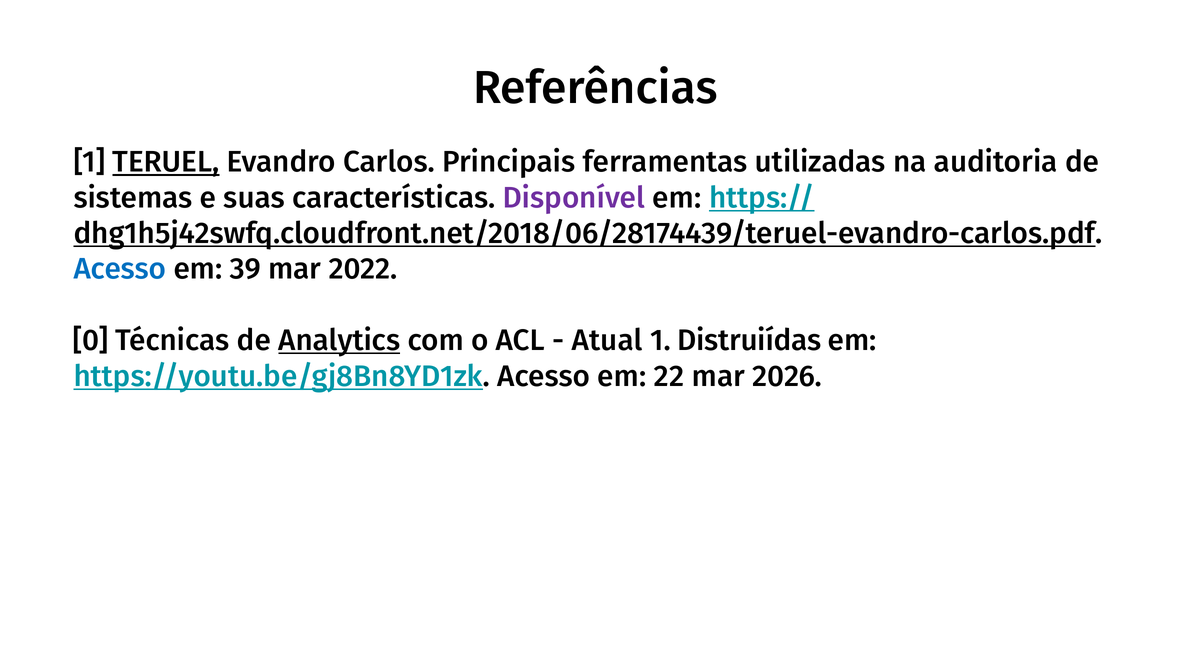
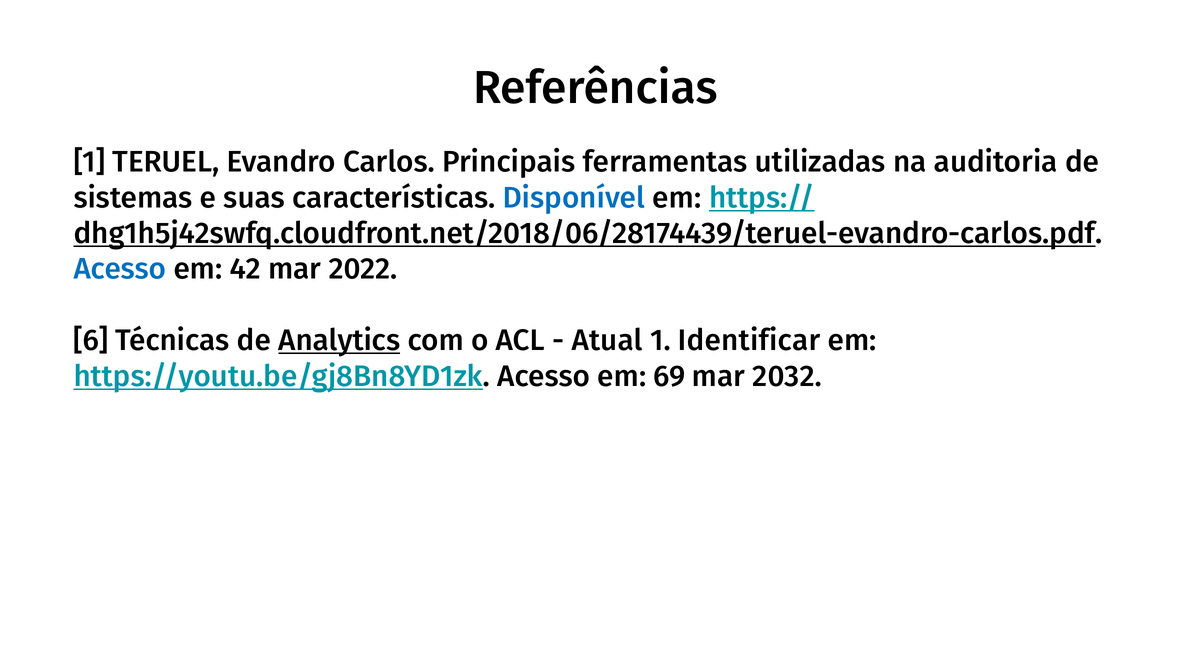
TERUEL underline: present -> none (166, 162)
Disponível colour: purple -> blue (574, 198)
39: 39 -> 42 (245, 269)
0: 0 -> 6 (91, 340)
Distruiídas: Distruiídas -> Identificar (749, 340)
22: 22 -> 69 (669, 376)
2026: 2026 -> 2032 (787, 376)
